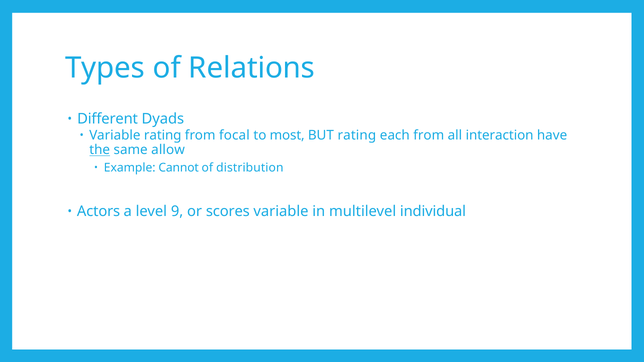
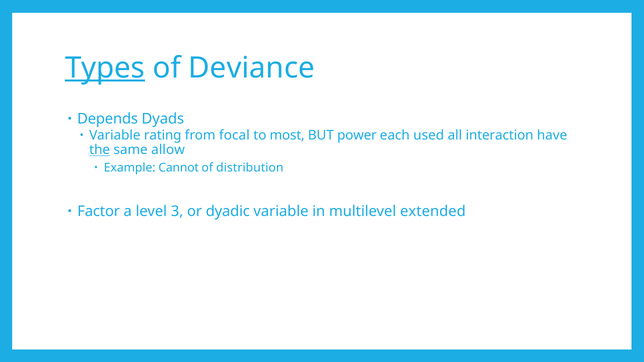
Types underline: none -> present (105, 68)
Relations: Relations -> Deviance (252, 68)
Different: Different -> Depends (108, 119)
BUT rating: rating -> power (357, 136)
each from: from -> used (429, 136)
Actors: Actors -> Factor (99, 211)
9: 9 -> 3 (177, 211)
scores: scores -> dyadic (228, 211)
individual: individual -> extended (433, 211)
